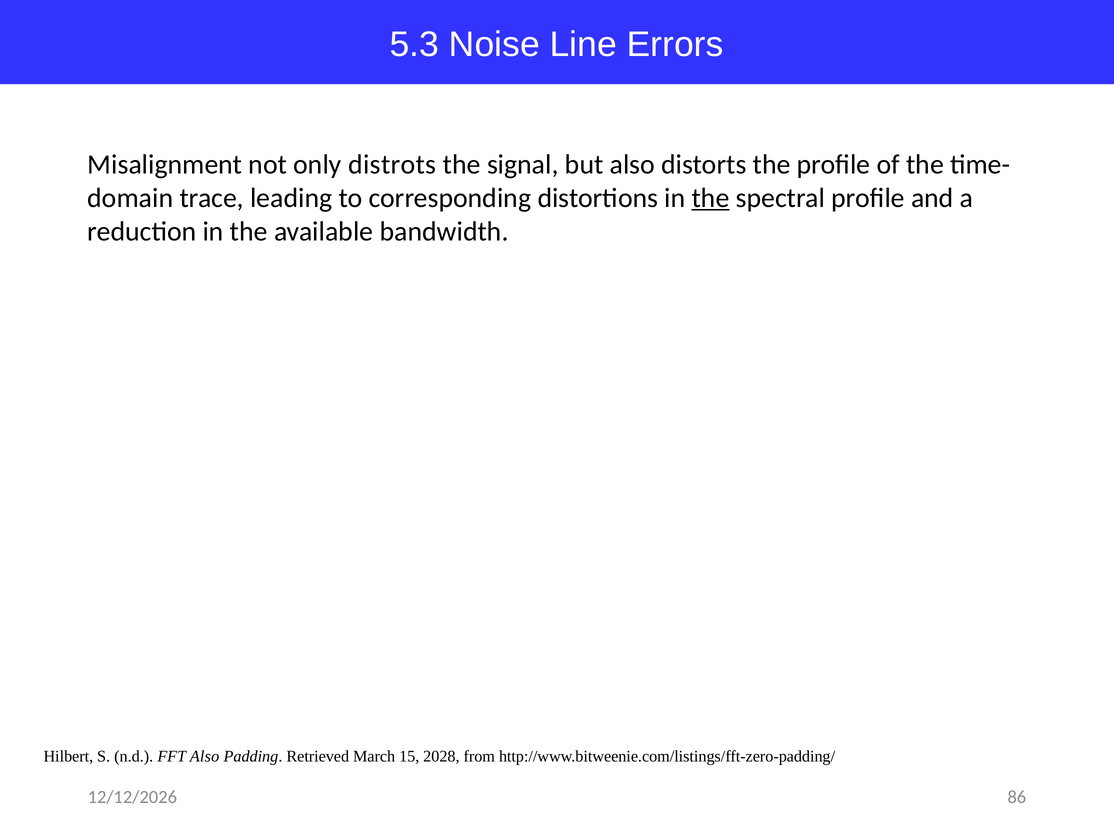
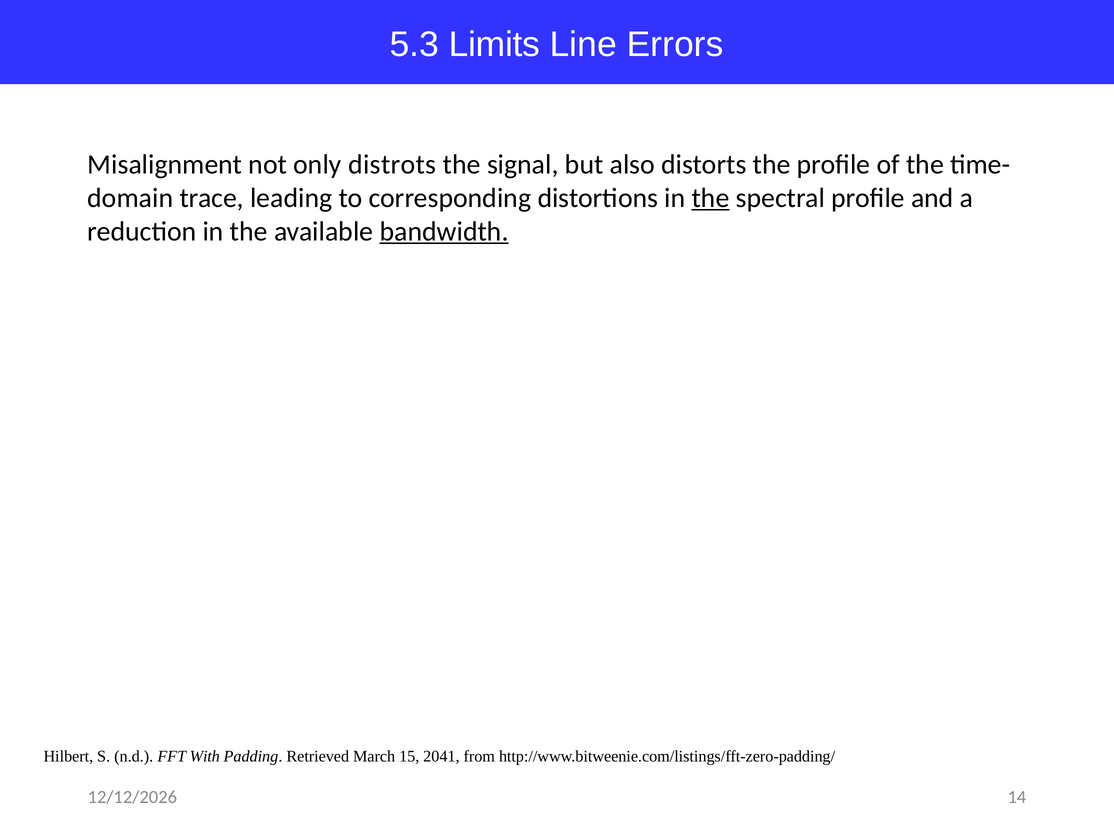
Noise: Noise -> Limits (494, 45)
bandwidth underline: none -> present (444, 231)
FFT Also: Also -> With (205, 757)
2028: 2028 -> 2041 (441, 757)
86: 86 -> 14 (1017, 798)
